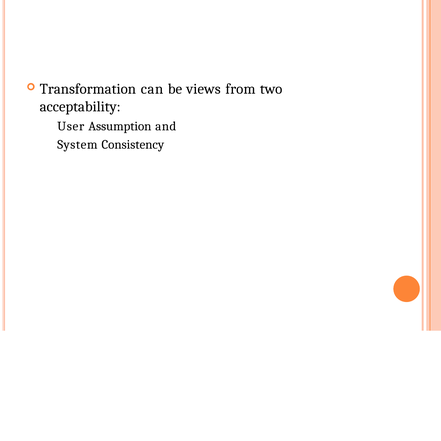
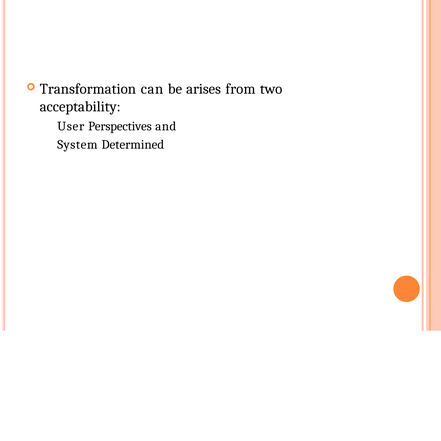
views: views -> arises (204, 89)
Assumption: Assumption -> Perspectives (120, 126)
Consistency: Consistency -> Determined (133, 145)
